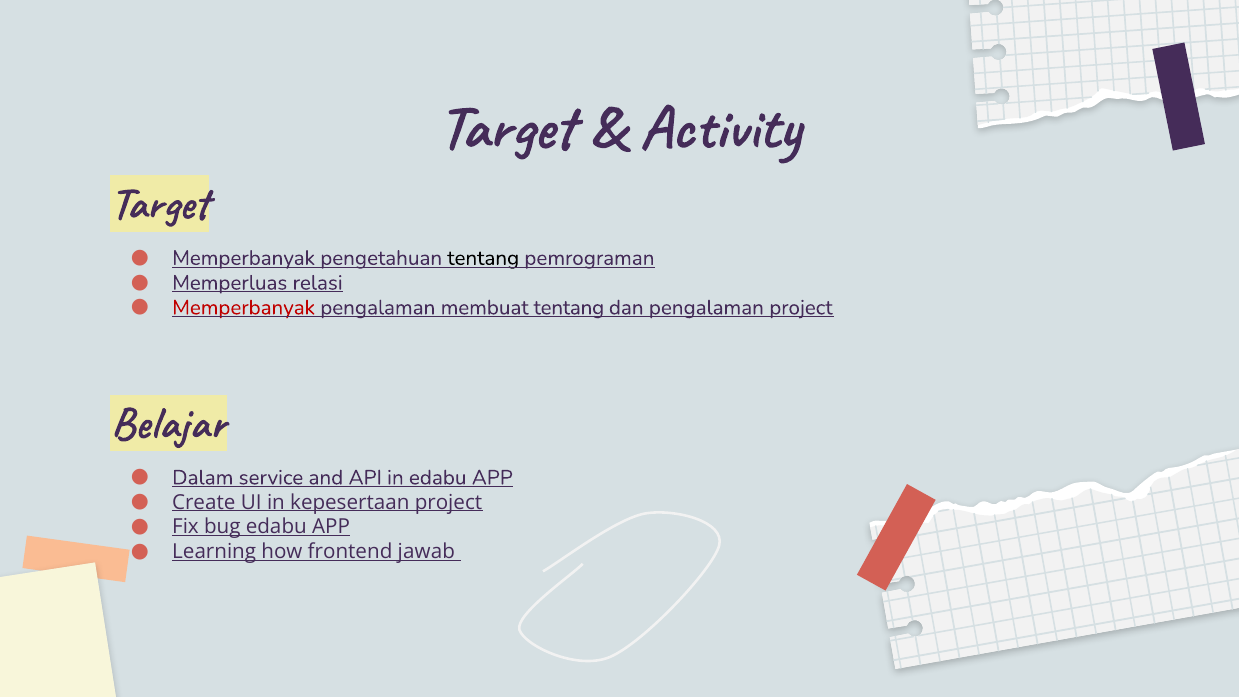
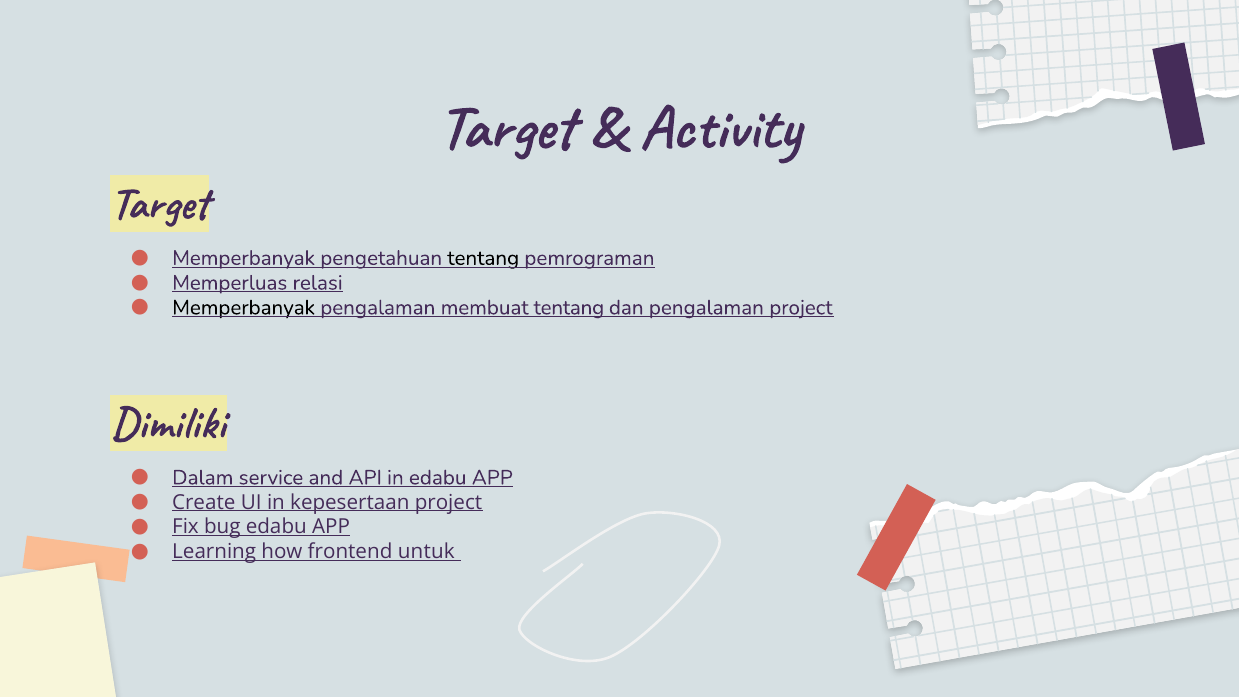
Memperbanyak colour: red -> black (244, 308)
Belajar: Belajar -> Dimiliki (168, 423)
jawab: jawab -> untuk (426, 552)
